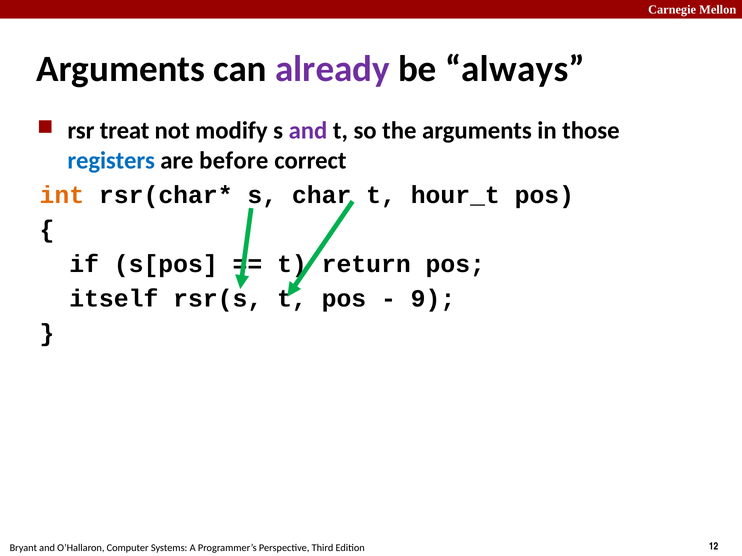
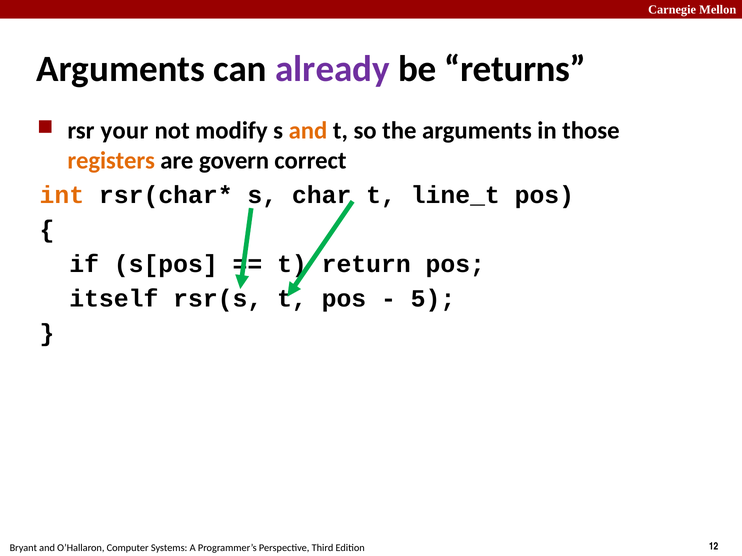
always: always -> returns (515, 69)
treat: treat -> your (124, 131)
and colour: purple -> orange (308, 131)
registers colour: blue -> orange (111, 161)
before: before -> govern (234, 161)
hour_t: hour_t -> line_t (455, 195)
9: 9 -> 5 (433, 299)
